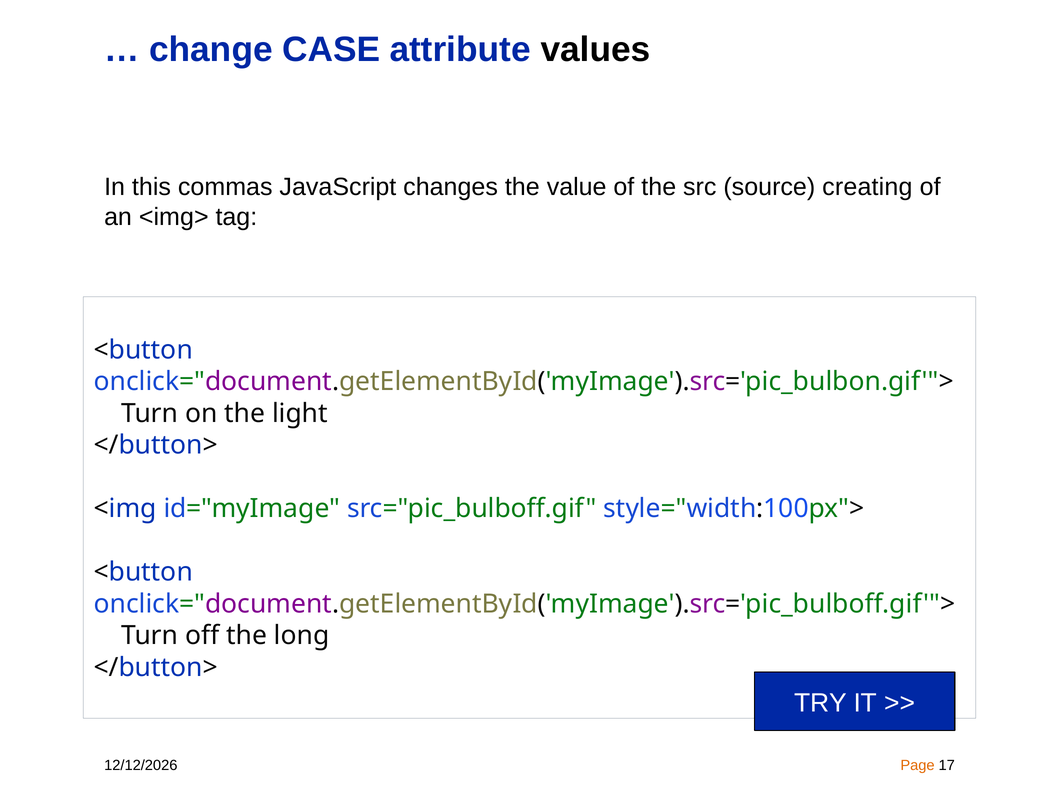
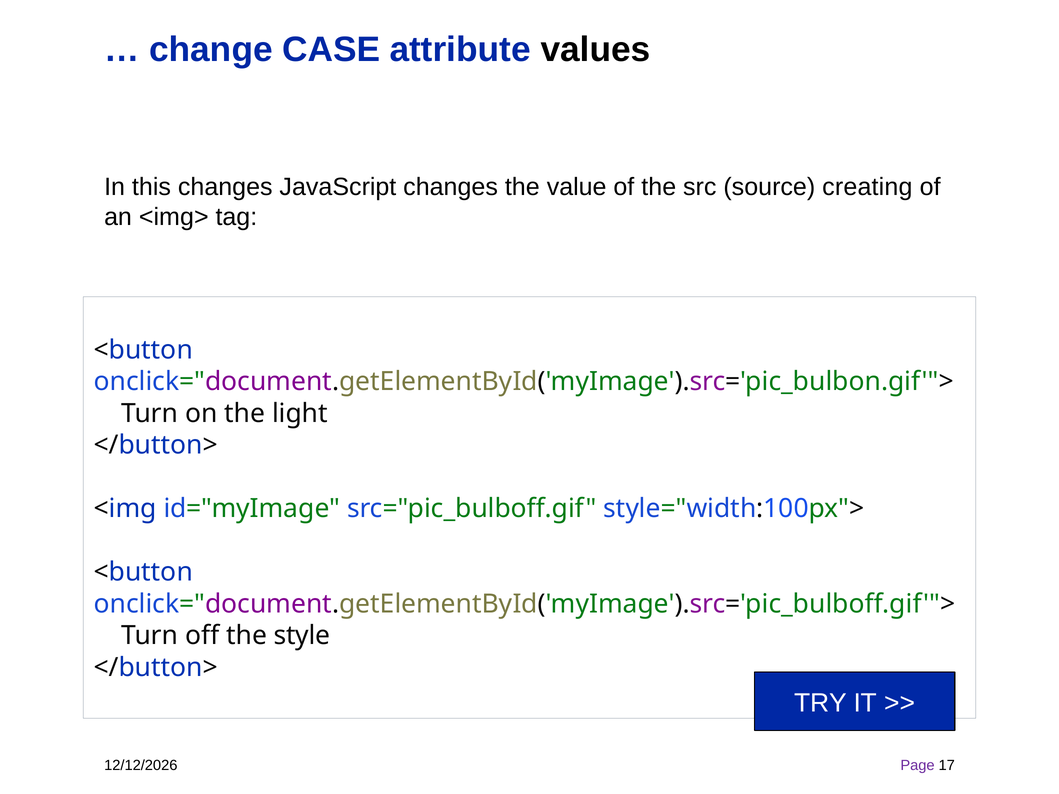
this commas: commas -> changes (225, 187)
long: long -> style (302, 636)
Page colour: orange -> purple (917, 766)
